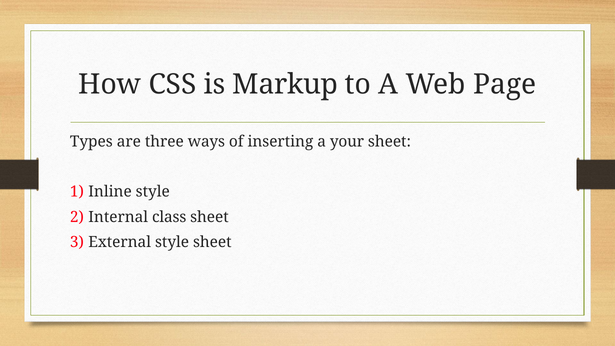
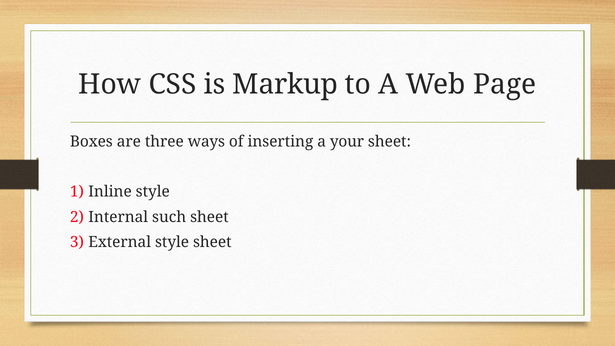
Types: Types -> Boxes (91, 142)
class: class -> such (169, 217)
